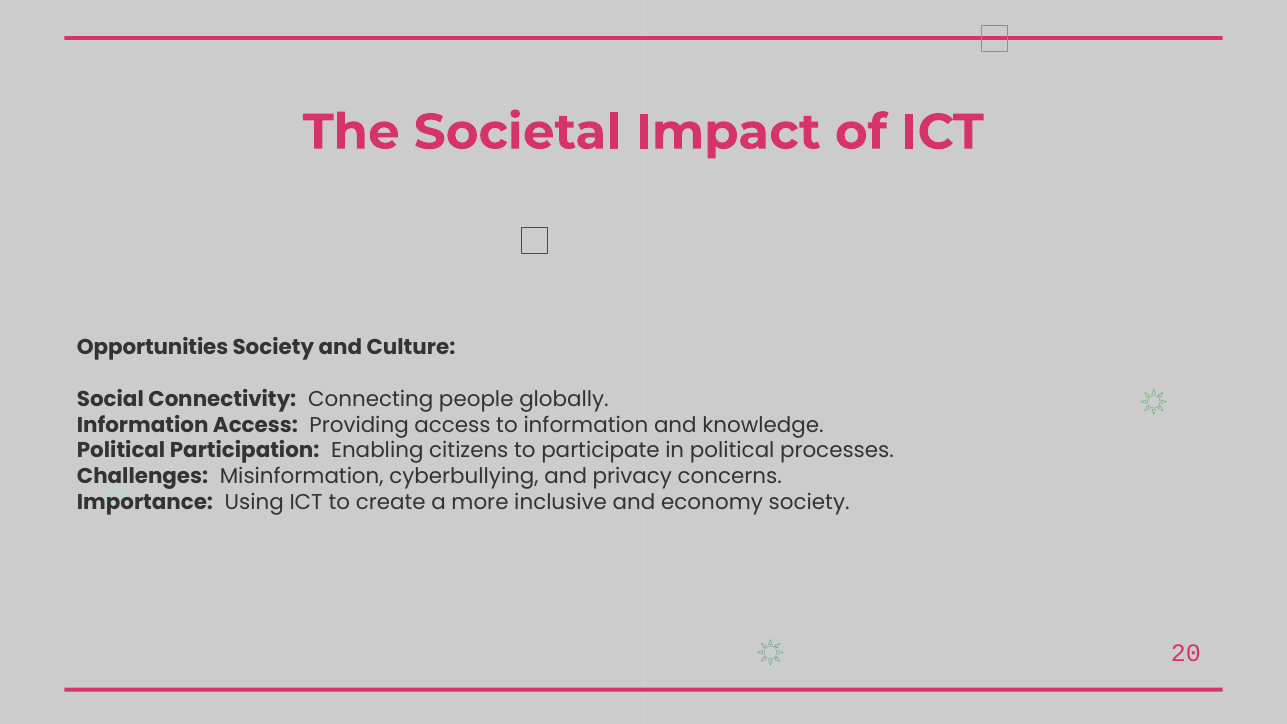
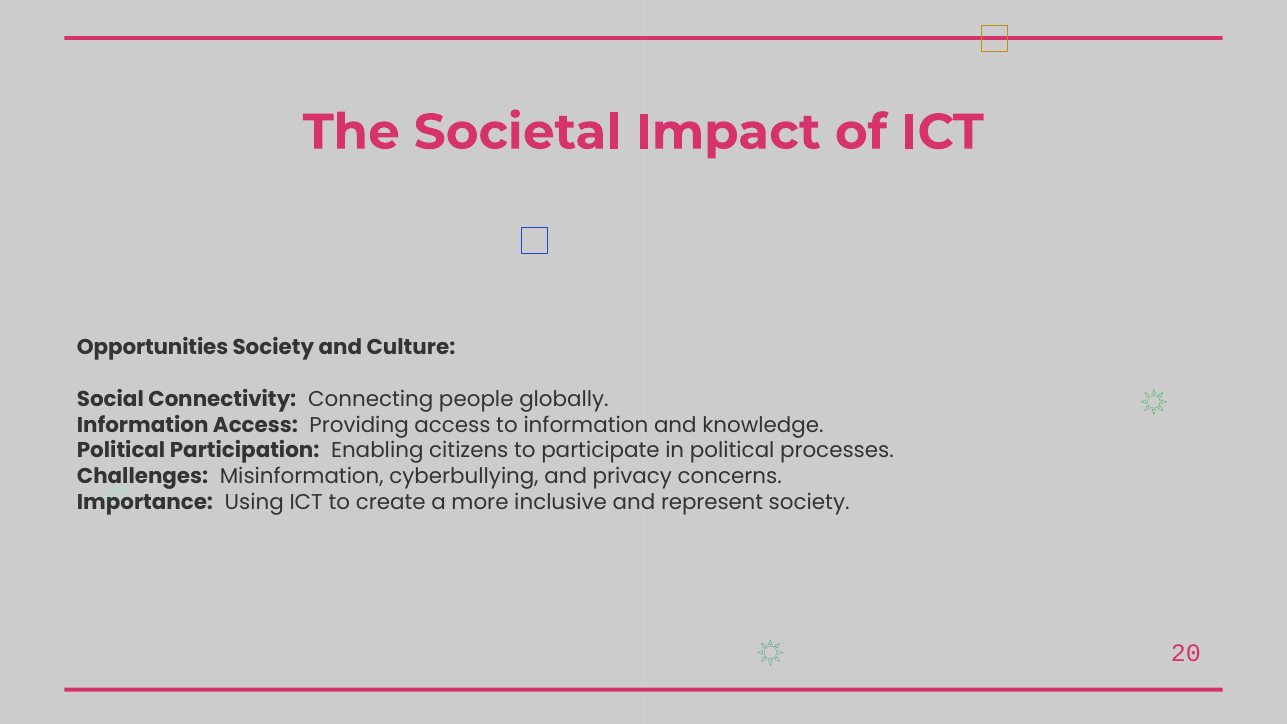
economy: economy -> represent (712, 502)
